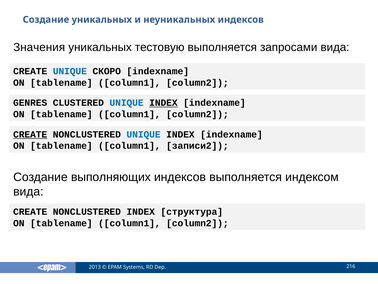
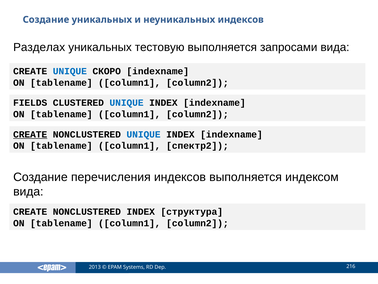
Значения: Значения -> Разделах (39, 47)
GENRES: GENRES -> FIELDS (30, 103)
INDEX underline: present -> none (163, 103)
записи2: записи2 -> спектр2 (197, 146)
выполняющих: выполняющих -> перечисления (111, 177)
